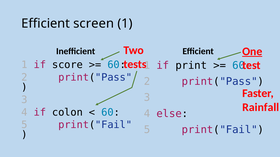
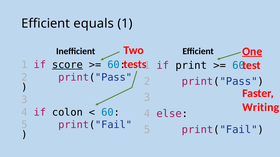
screen: screen -> equals (94, 24)
score underline: none -> present (67, 65)
Rainfall: Rainfall -> Writing (261, 108)
